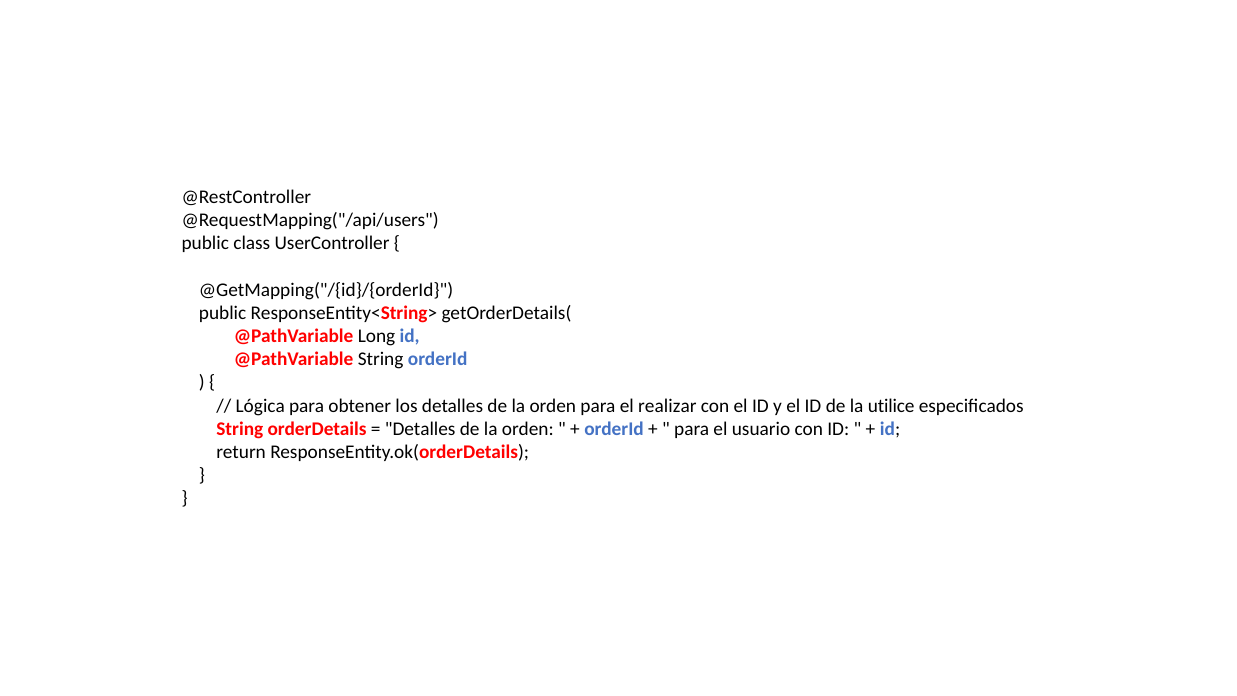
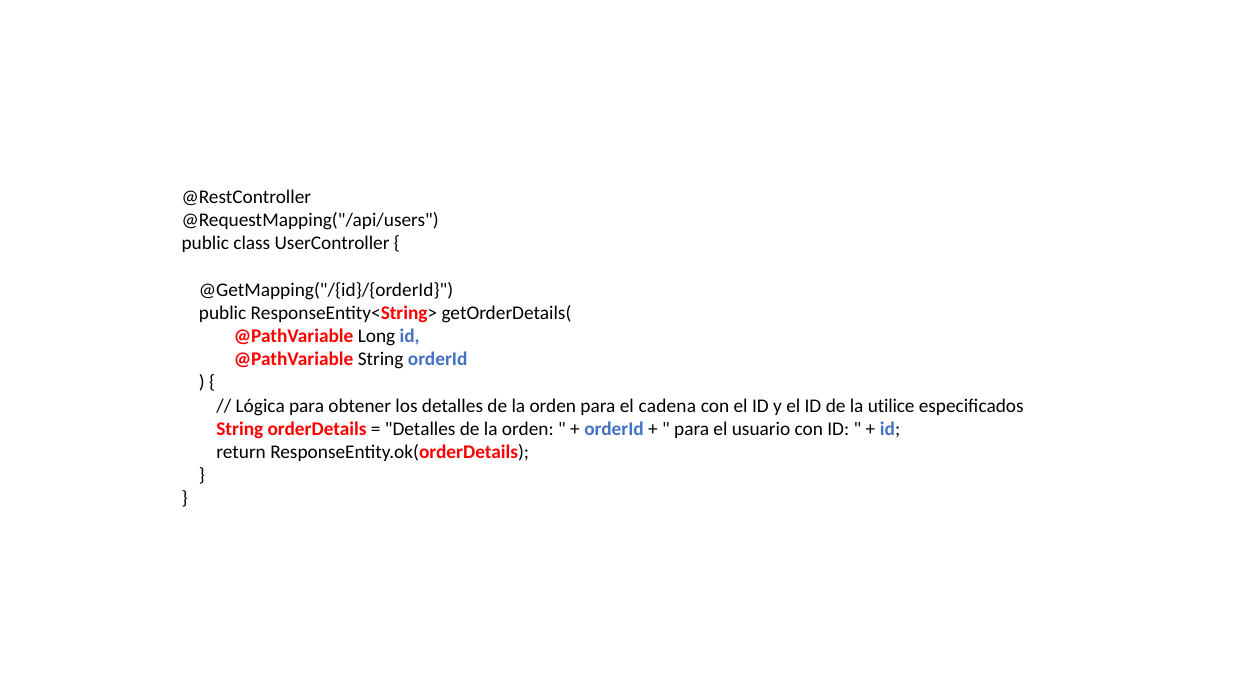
realizar: realizar -> cadena (667, 406)
